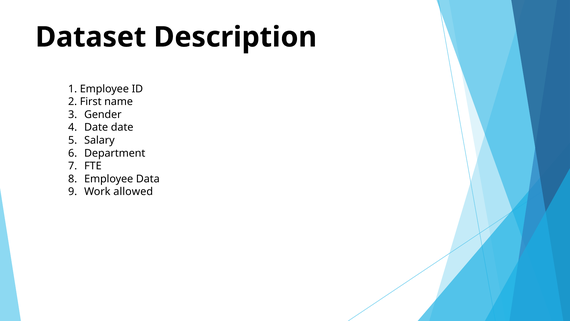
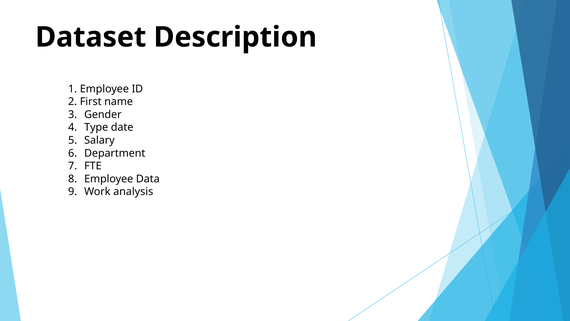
Date: Date -> Type (96, 127)
allowed: allowed -> analysis (133, 191)
